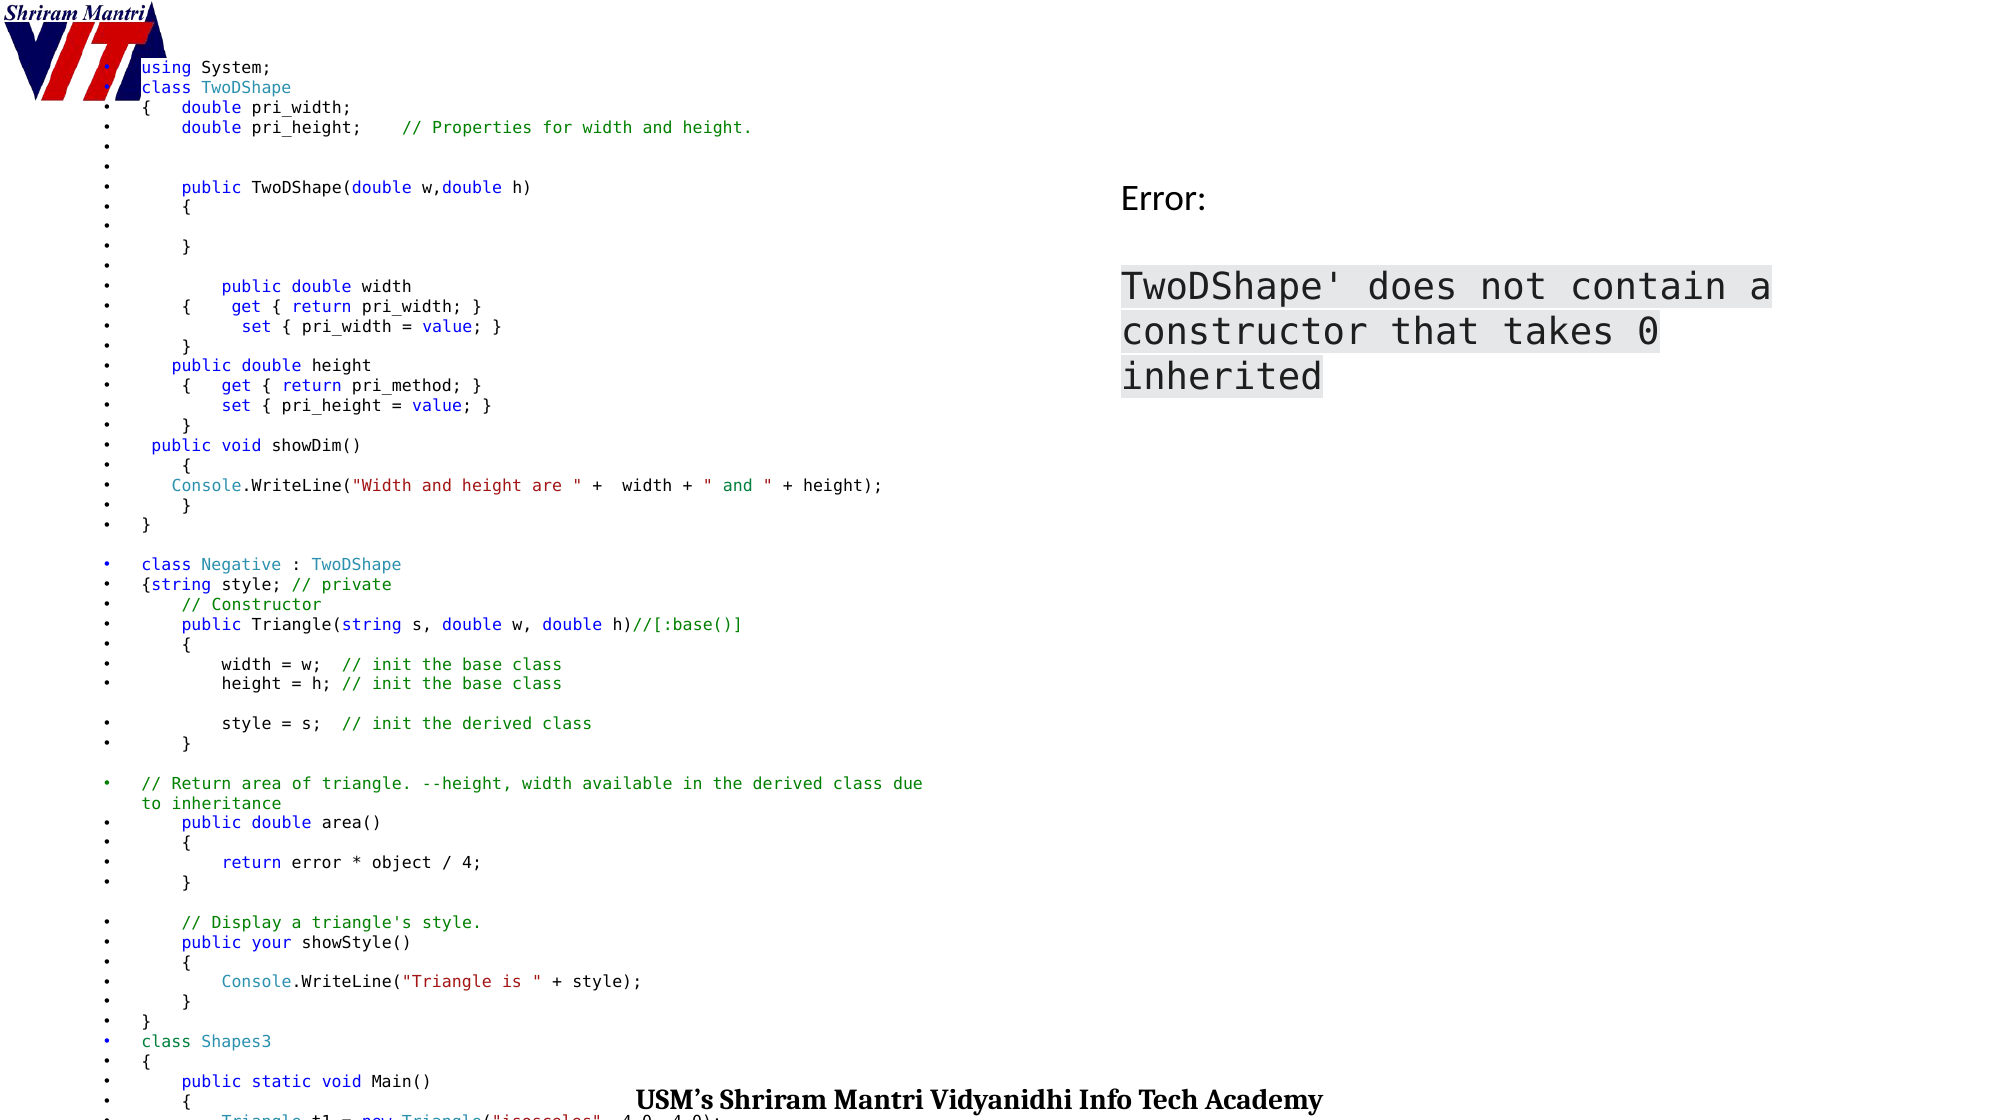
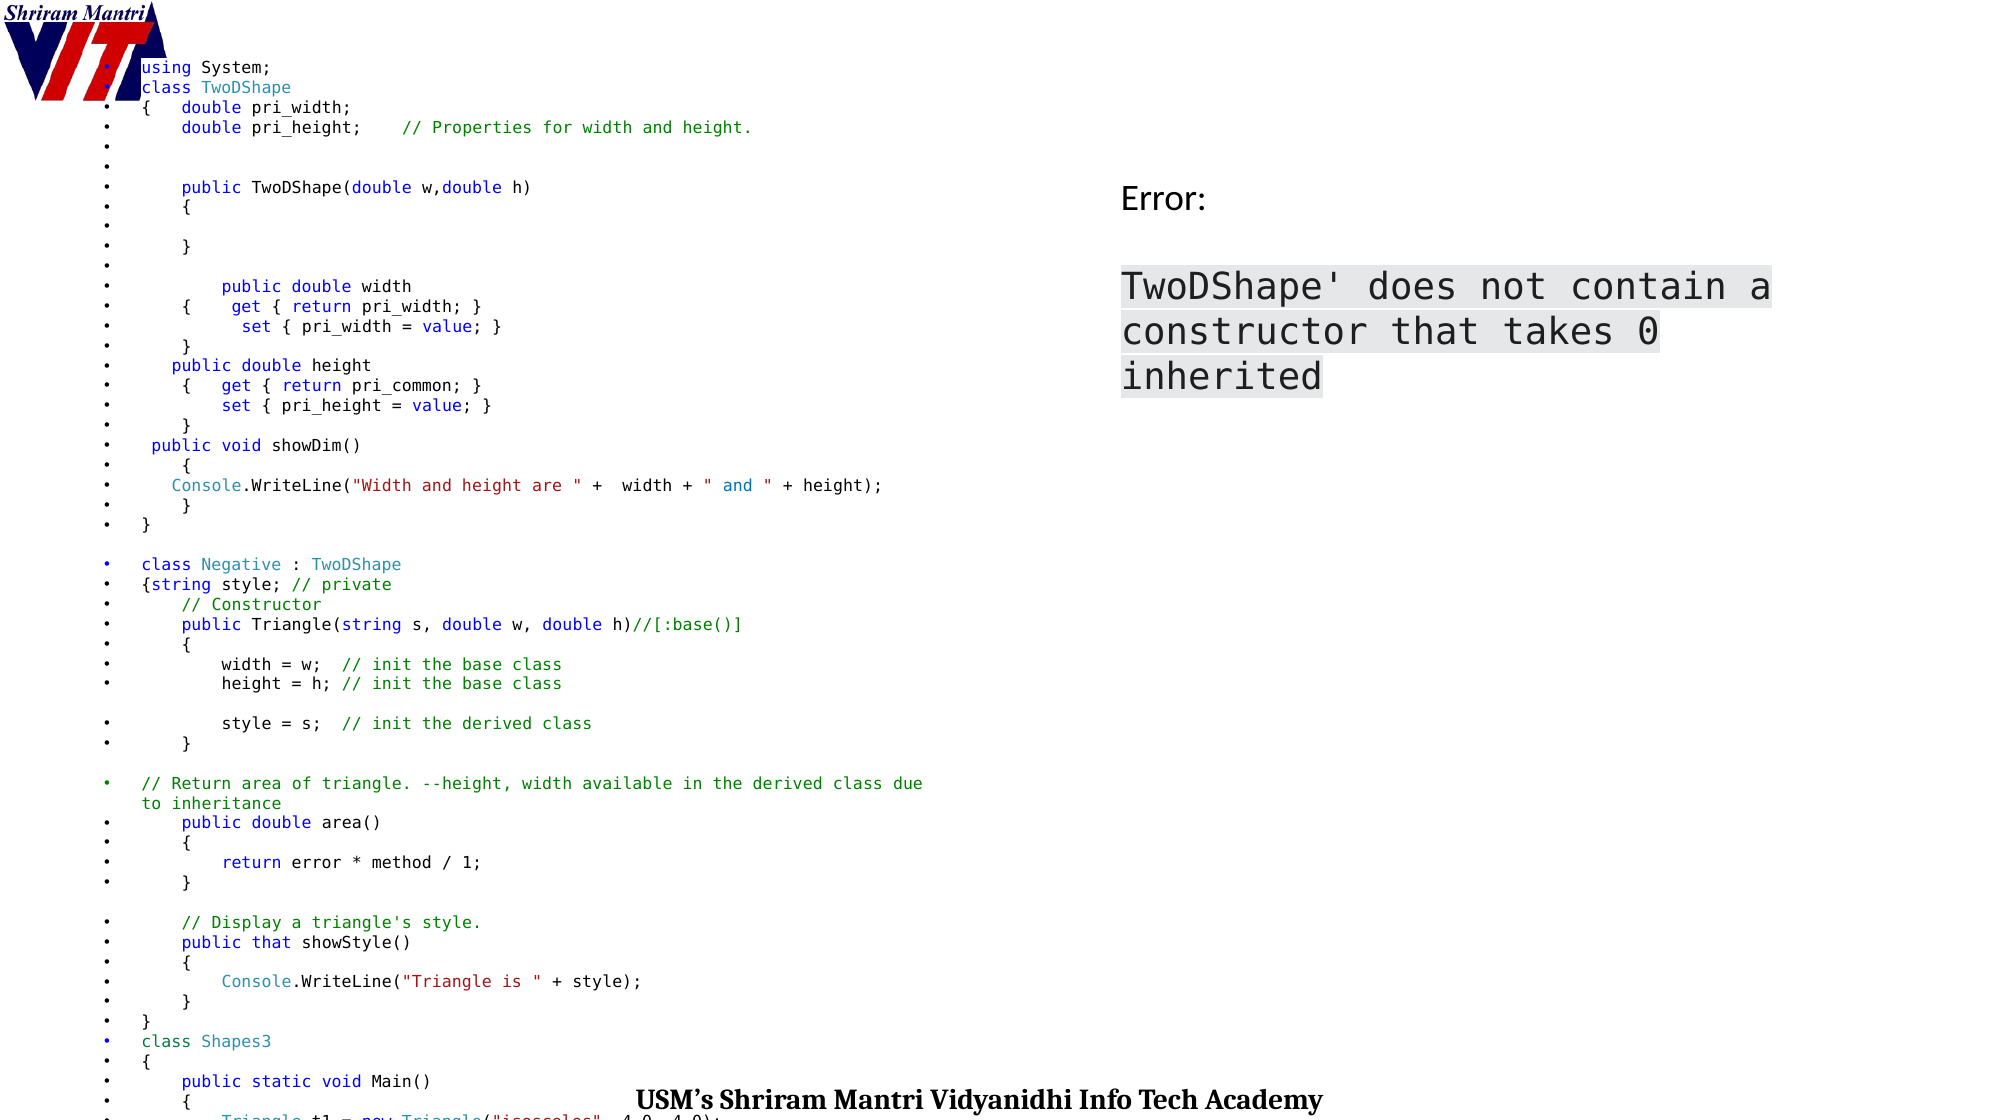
pri_method: pri_method -> pri_common (407, 386)
and colour: green -> blue (738, 485)
object: object -> method (402, 863)
4: 4 -> 1 (472, 863)
public your: your -> that (272, 942)
